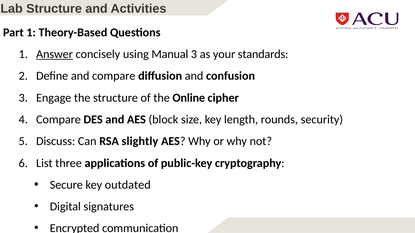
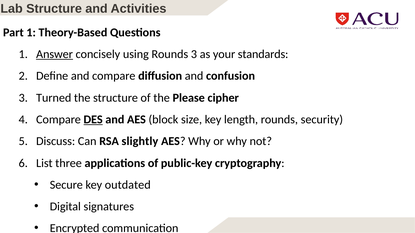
using Manual: Manual -> Rounds (170, 54)
Engage: Engage -> Turned (54, 98)
Online: Online -> Please (189, 98)
DES underline: none -> present (93, 120)
